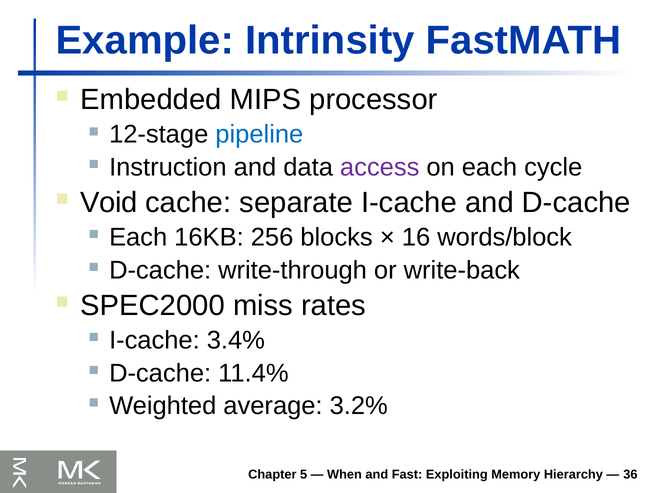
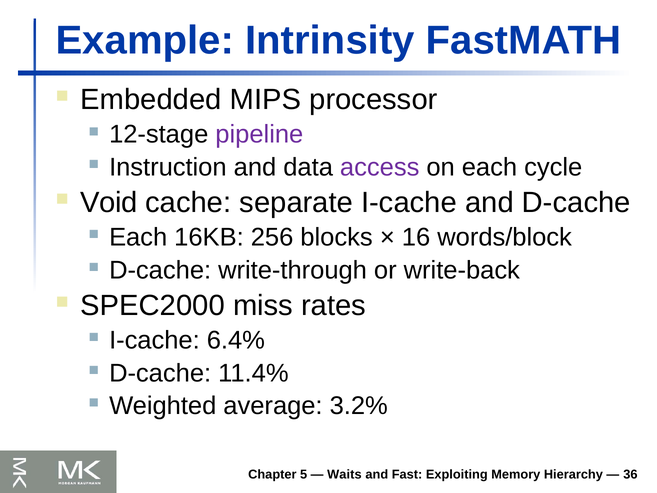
pipeline colour: blue -> purple (259, 134)
3.4%: 3.4% -> 6.4% (236, 340)
When: When -> Waits (344, 474)
